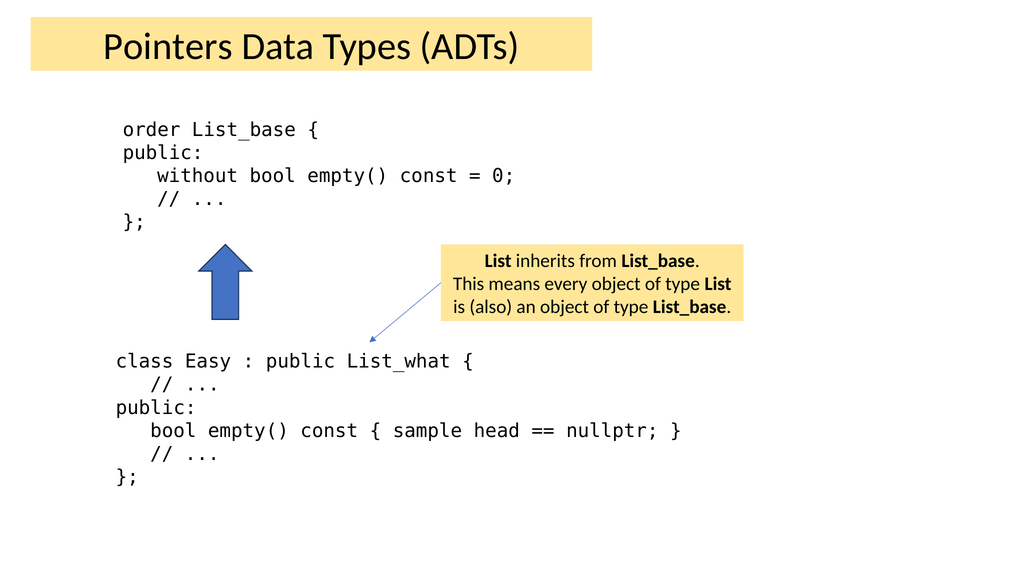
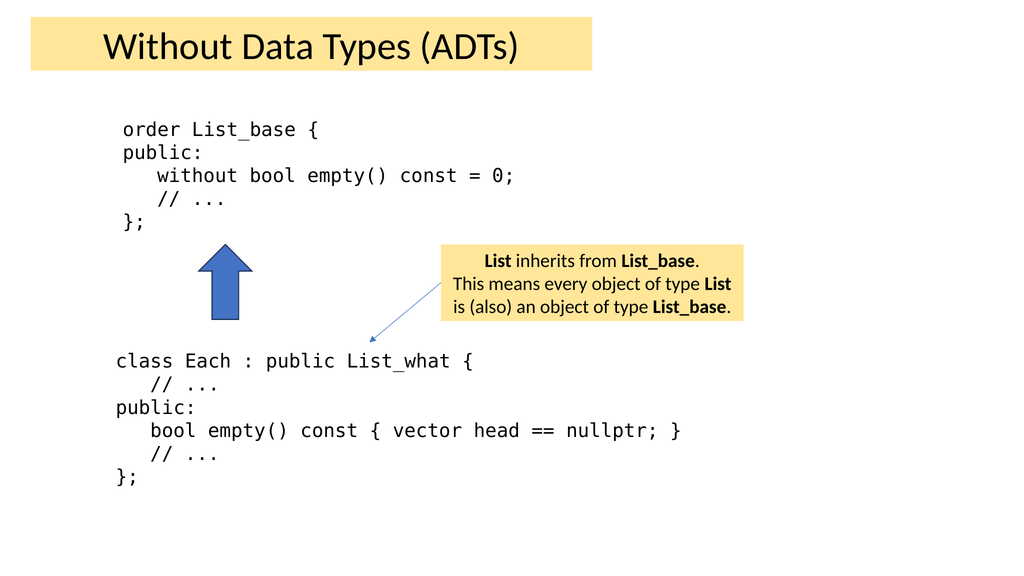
Pointers: Pointers -> Without (168, 47)
Easy: Easy -> Each (208, 362)
sample: sample -> vector (427, 431)
